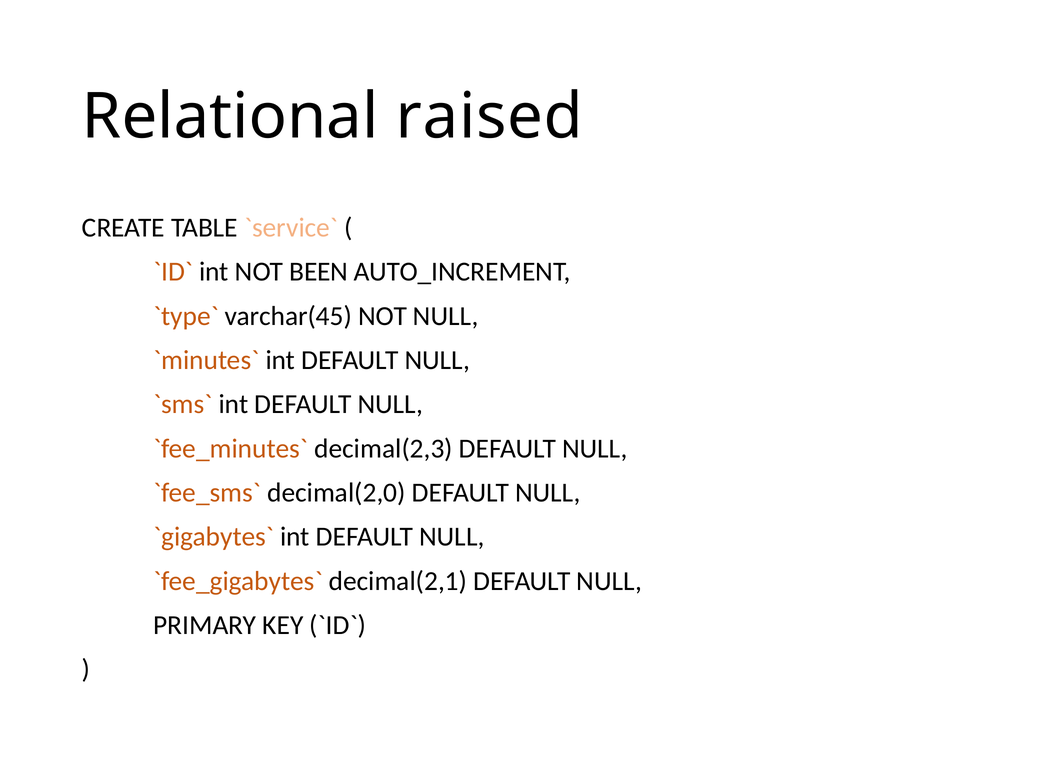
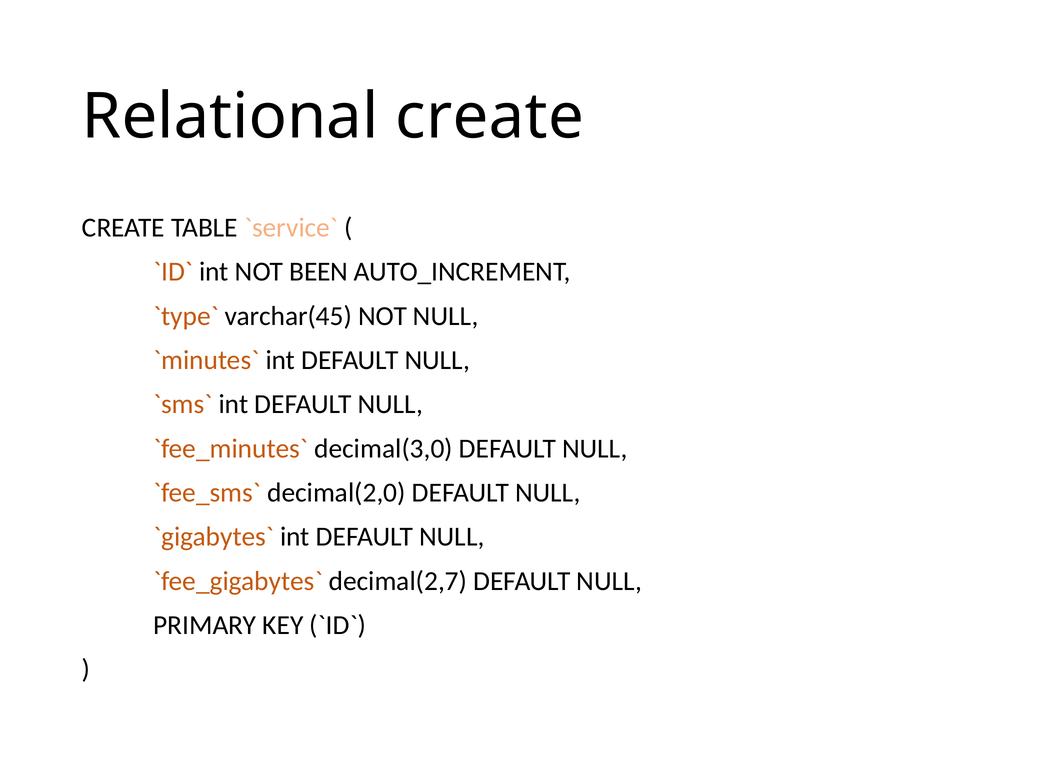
Relational raised: raised -> create (490, 117)
decimal(2,3: decimal(2,3 -> decimal(3,0 (384, 448)
decimal(2,1: decimal(2,1 -> decimal(2,7 (398, 581)
